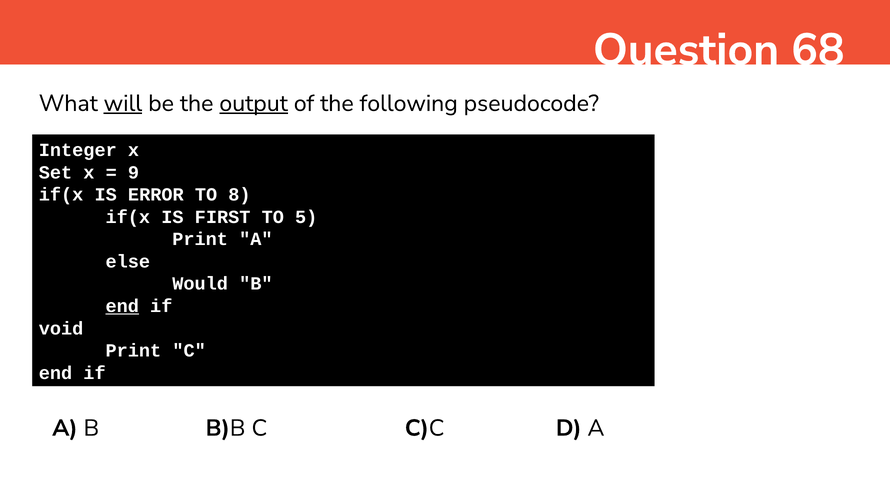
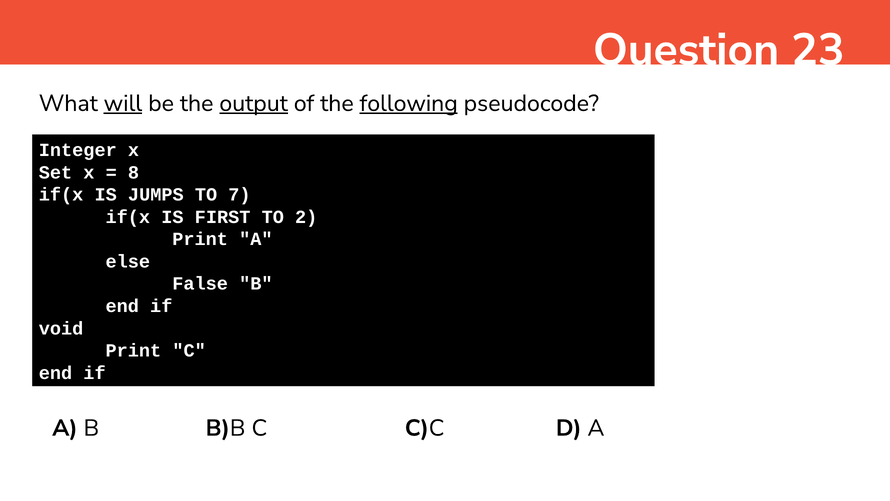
68: 68 -> 23 (818, 50)
following underline: none -> present (409, 103)
9: 9 -> 8 (134, 172)
ERROR: ERROR -> JUMPS (156, 195)
8: 8 -> 7 (239, 195)
5: 5 -> 2 (306, 217)
Would: Would -> False (200, 284)
end underline: present -> none (122, 306)
